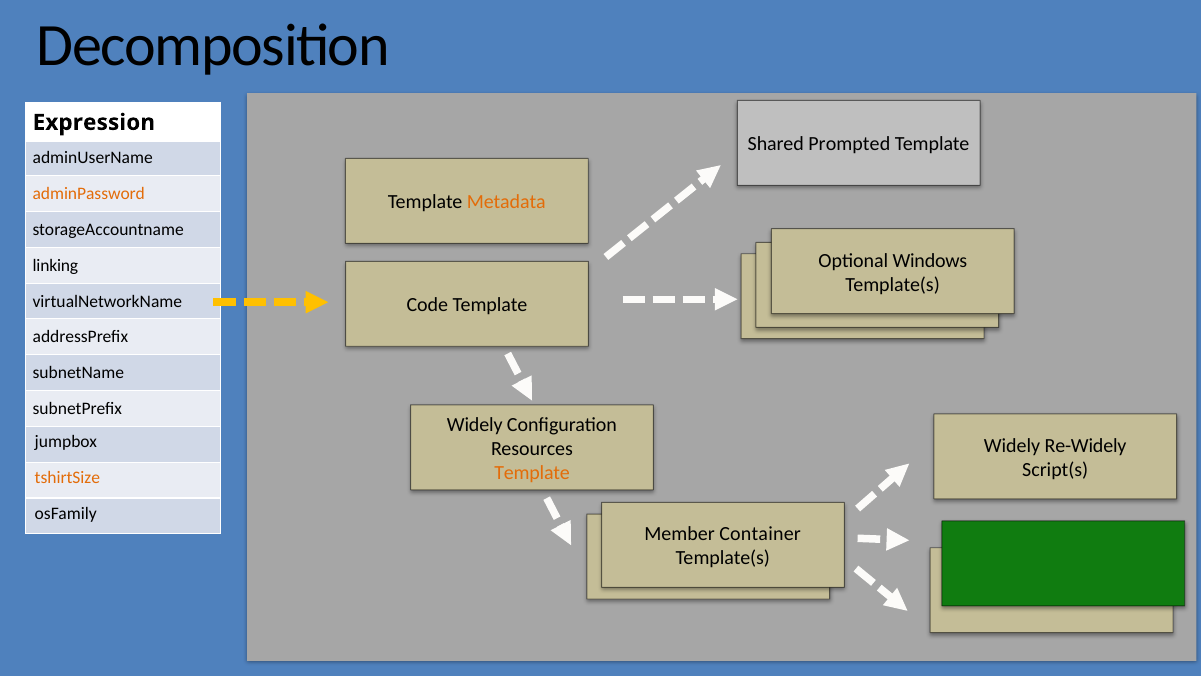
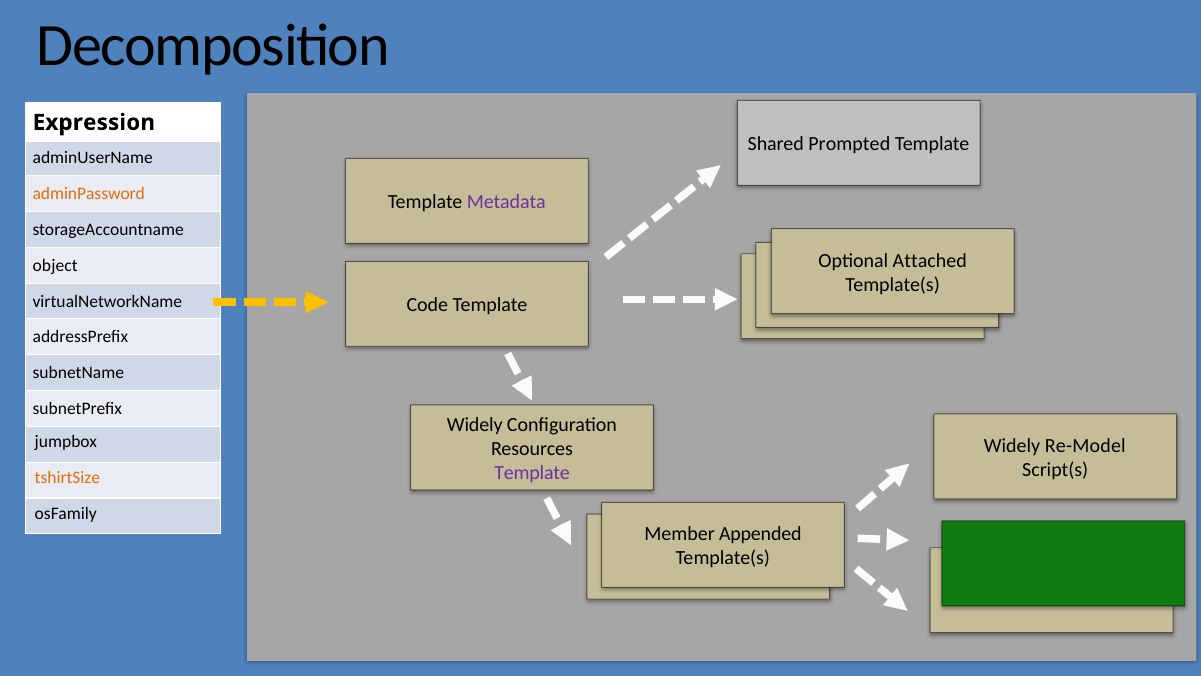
Metadata colour: orange -> purple (506, 202)
Windows: Windows -> Attached (930, 260)
linking: linking -> object (55, 265)
Re-Widely: Re-Widely -> Re-Model (1085, 445)
Template colour: orange -> purple (532, 472)
Container: Container -> Appended (760, 534)
